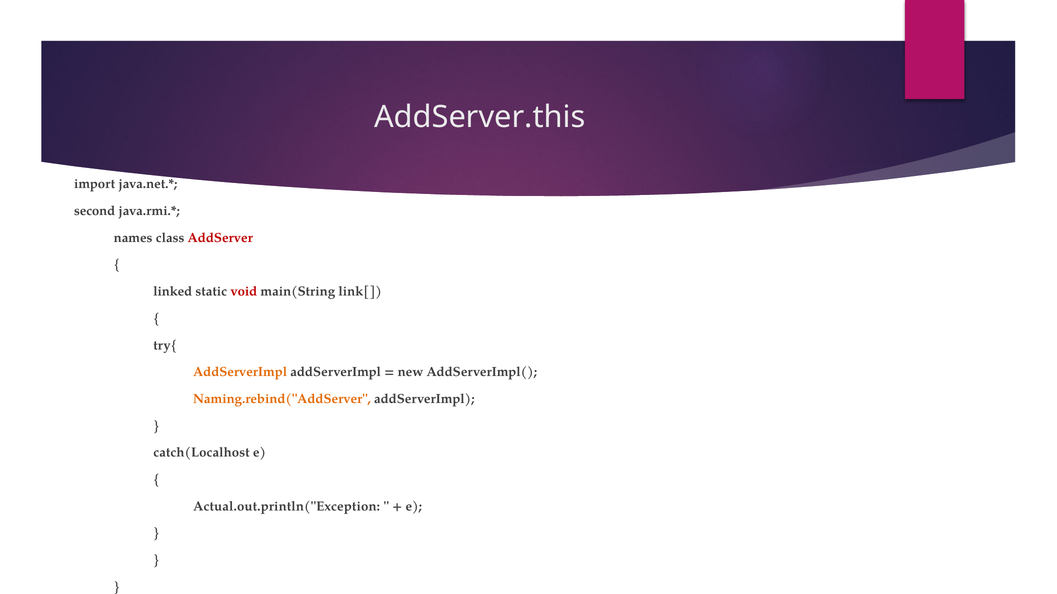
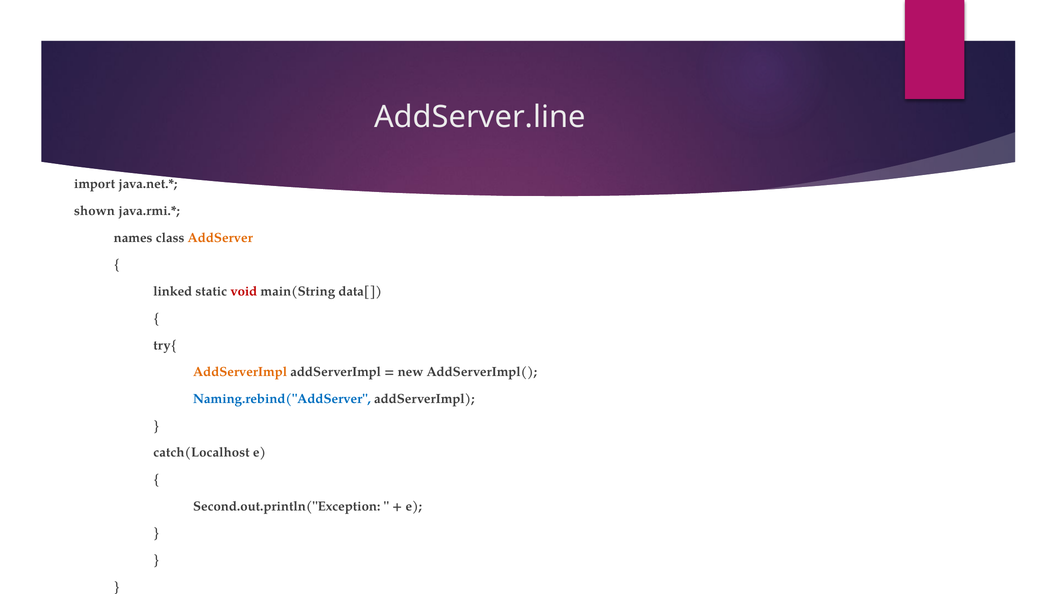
AddServer.this: AddServer.this -> AddServer.line (480, 117)
second: second -> shown (95, 211)
AddServer colour: red -> orange (220, 238)
link[: link[ -> data[ (360, 292)
Naming.rebind("AddServer colour: orange -> blue (282, 399)
Actual.out.println("Exception: Actual.out.println("Exception -> Second.out.println("Exception (287, 507)
